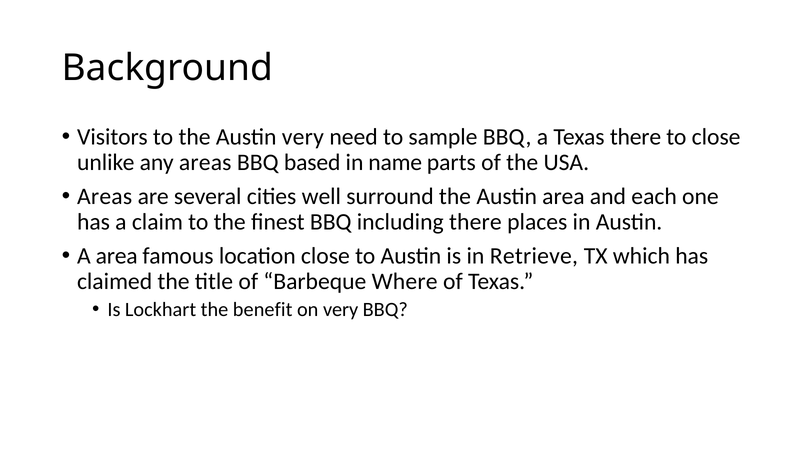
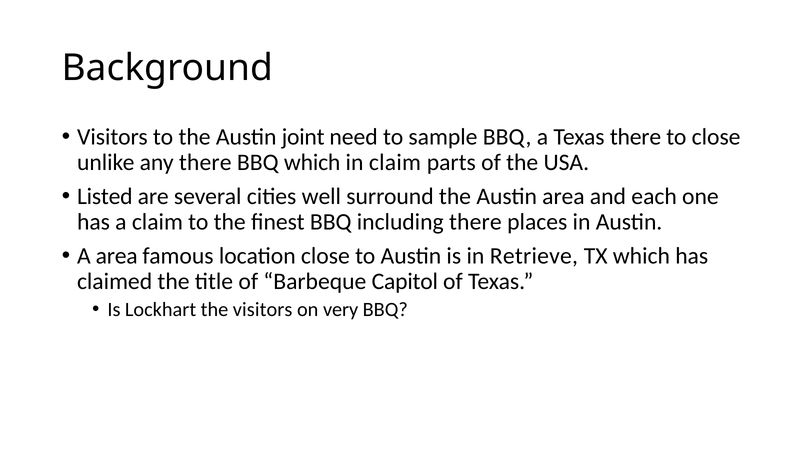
Austin very: very -> joint (303, 137)
any areas: areas -> there (205, 163)
BBQ based: based -> which (312, 163)
in name: name -> claim (395, 163)
Areas: Areas -> Listed (105, 197)
Where: Where -> Capitol (405, 282)
the benefit: benefit -> visitors (263, 310)
